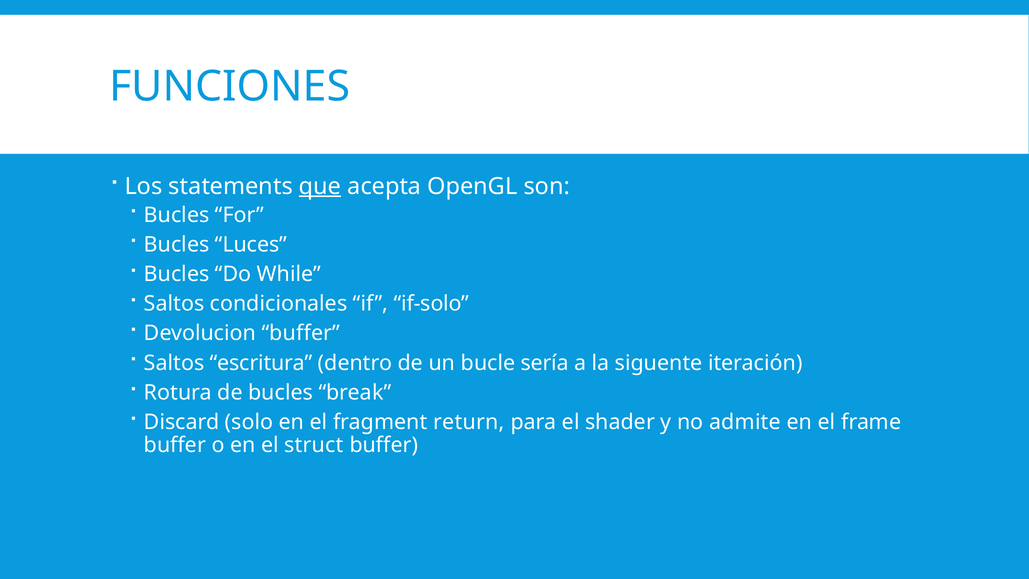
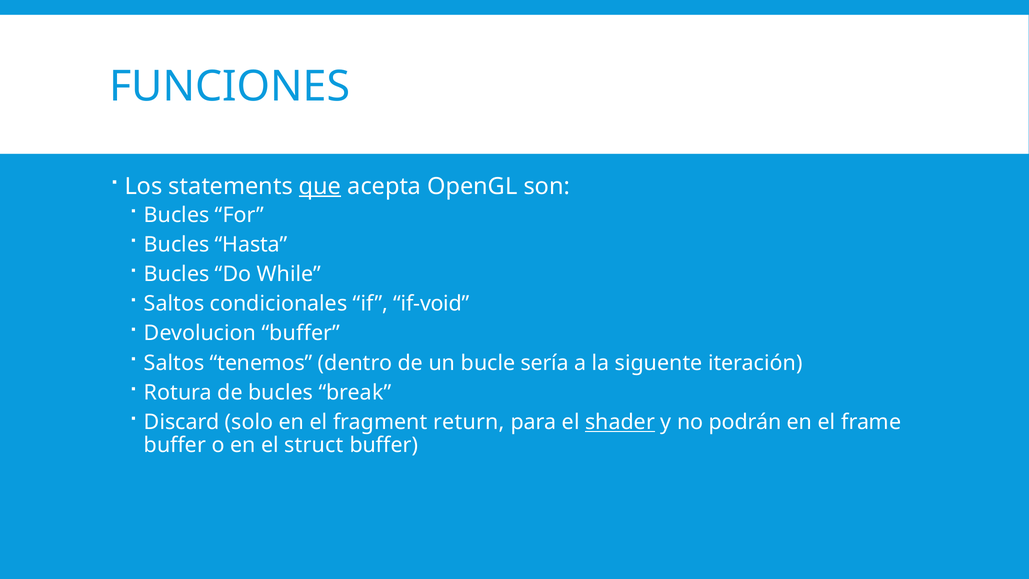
Luces: Luces -> Hasta (251, 244)
if-solo: if-solo -> if-void (431, 304)
escritura: escritura -> tenemos (261, 363)
shader underline: none -> present (620, 422)
admite: admite -> podrán (745, 422)
